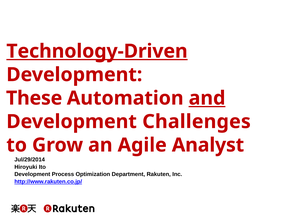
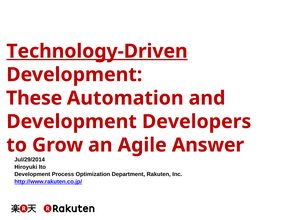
and underline: present -> none (207, 98)
Challenges: Challenges -> Developers (197, 121)
Analyst: Analyst -> Answer (208, 145)
